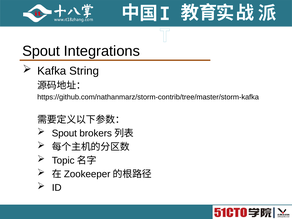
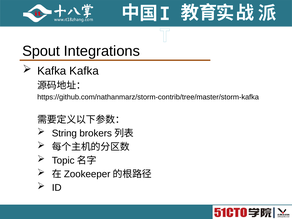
Kafka String: String -> Kafka (84, 71)
Spout: Spout -> String (64, 133)
